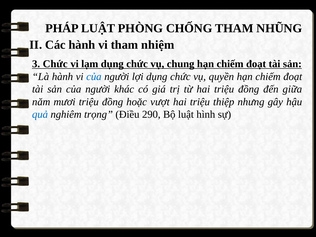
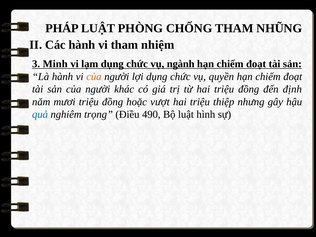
3 Chức: Chức -> Minh (55, 64)
chung: chung -> ngành (181, 64)
của colour: blue -> orange (94, 77)
giữa: giữa -> định (292, 89)
290: 290 -> 490 (151, 114)
